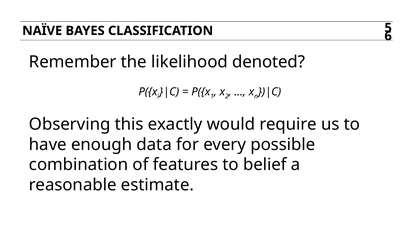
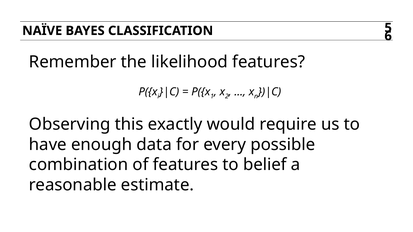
likelihood denoted: denoted -> features (269, 62)
